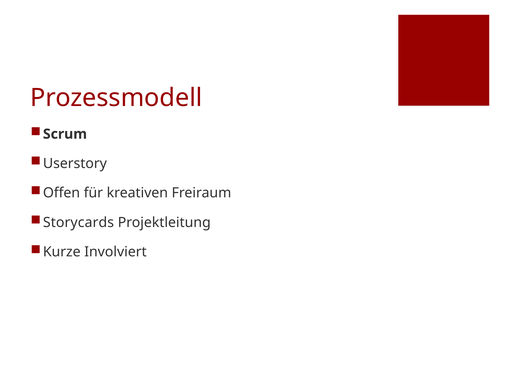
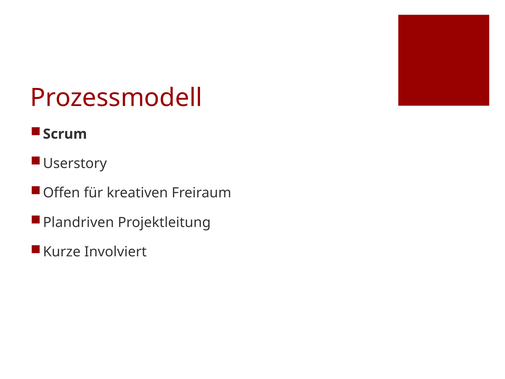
Storycards: Storycards -> Plandriven (78, 222)
